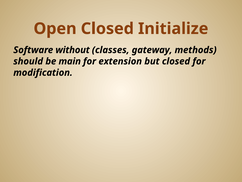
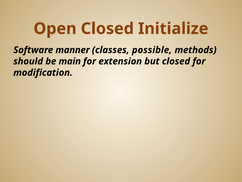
without: without -> manner (73, 50)
gateway: gateway -> possible (152, 50)
